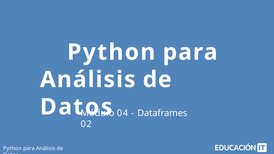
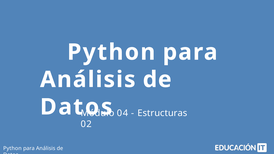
Dataframes: Dataframes -> Estructuras (162, 113)
